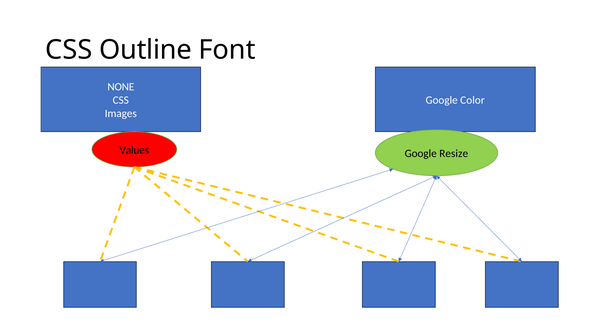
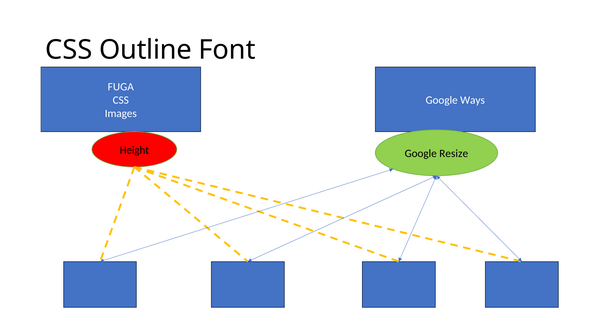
NONE: NONE -> FUGA (121, 87)
Color: Color -> Ways (473, 100)
Values: Values -> Height (134, 150)
